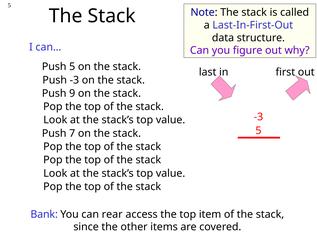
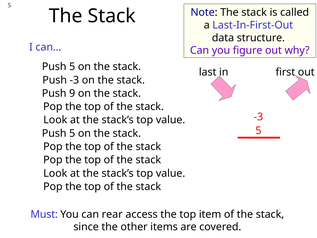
7: 7 -> 5 (72, 133)
Bank: Bank -> Must (44, 214)
